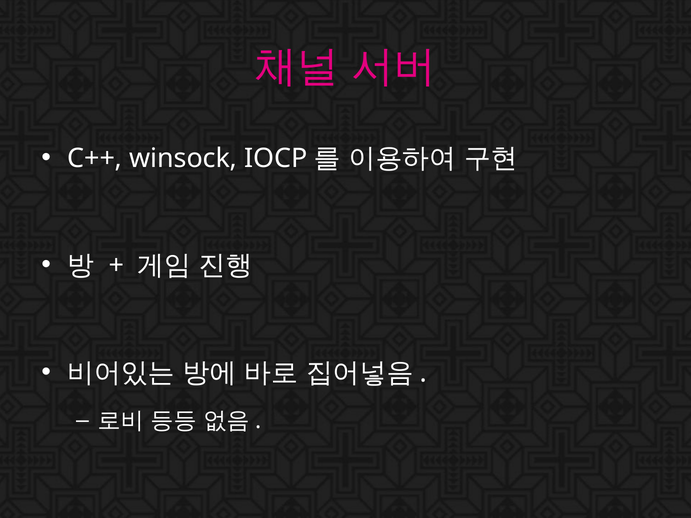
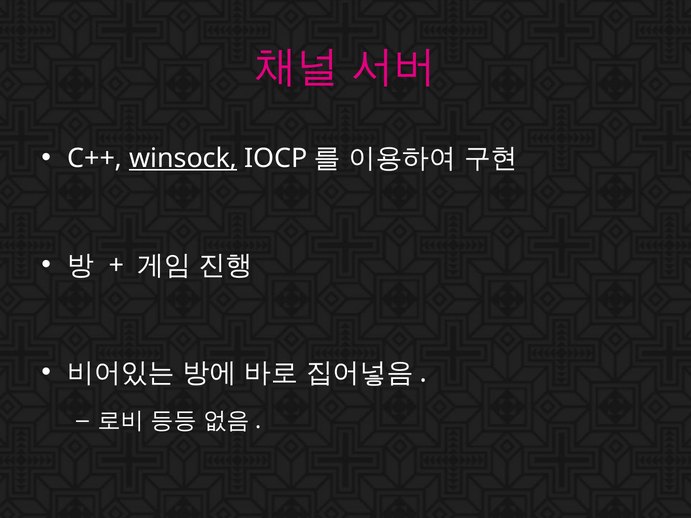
winsock underline: none -> present (183, 158)
